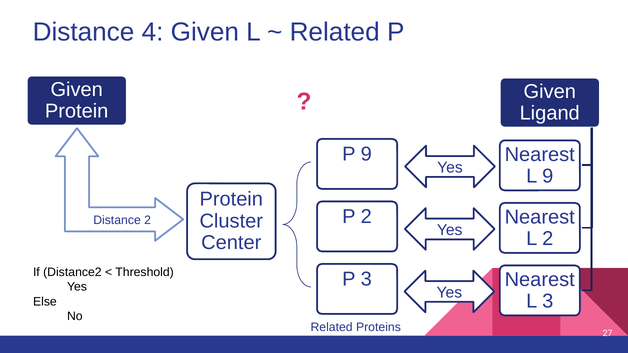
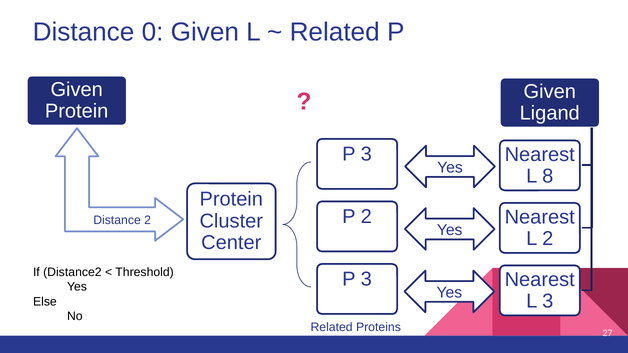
4: 4 -> 0 (153, 32)
9: 9 -> 3 (366, 154)
L 9: 9 -> 8 (548, 176)
